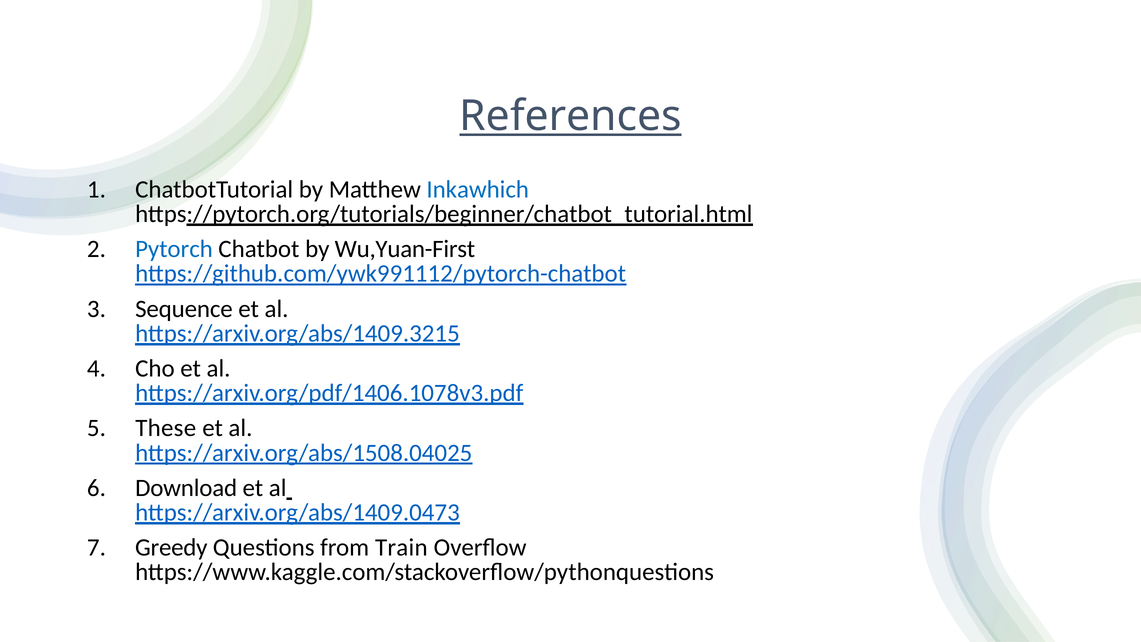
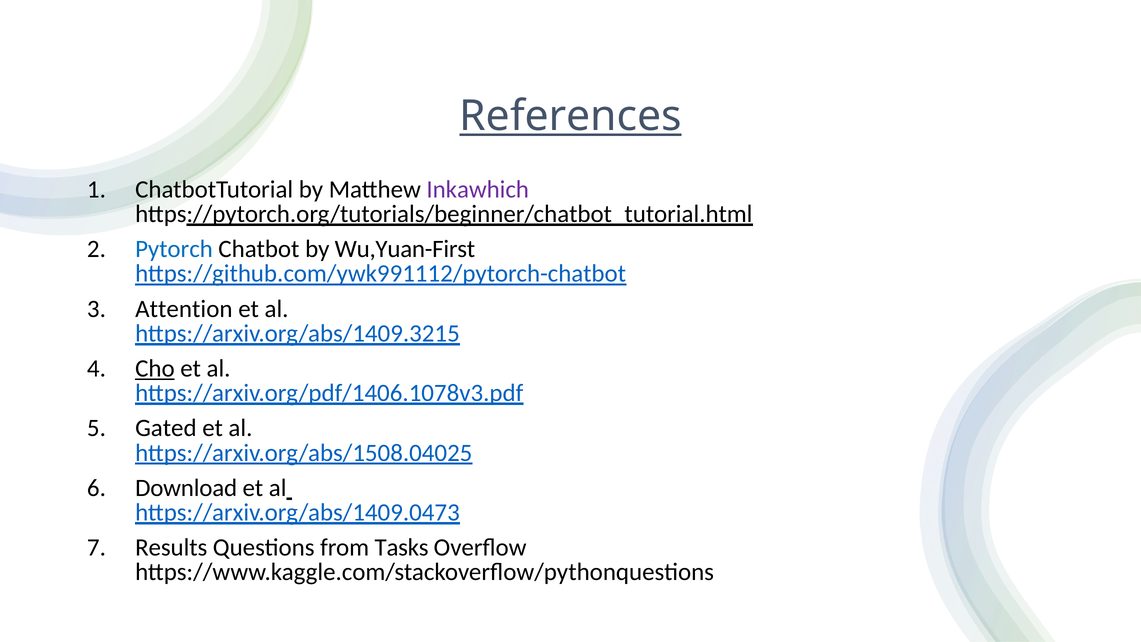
Inkawhich colour: blue -> purple (478, 189)
Sequence: Sequence -> Attention (184, 309)
Cho underline: none -> present (155, 368)
These: These -> Gated (166, 428)
Greedy: Greedy -> Results (171, 547)
Train: Train -> Tasks (402, 547)
